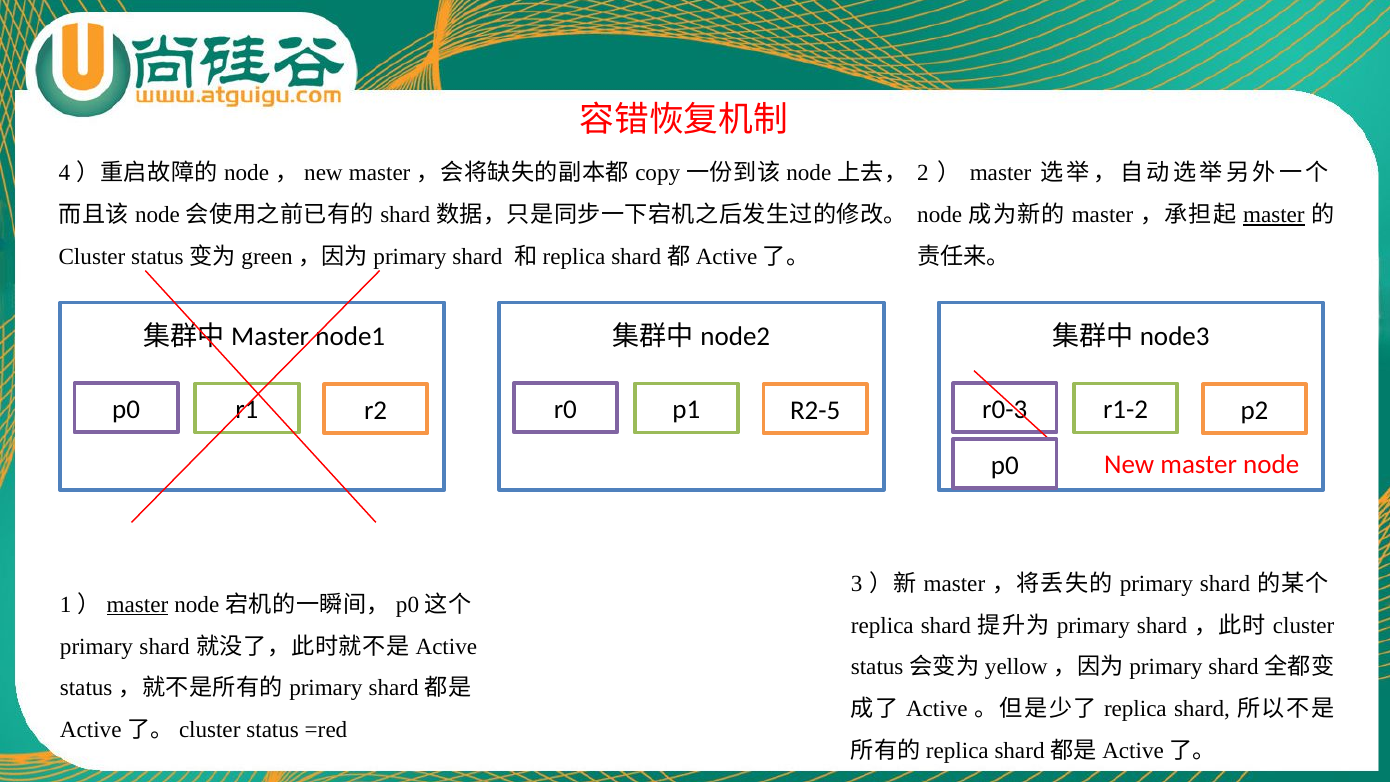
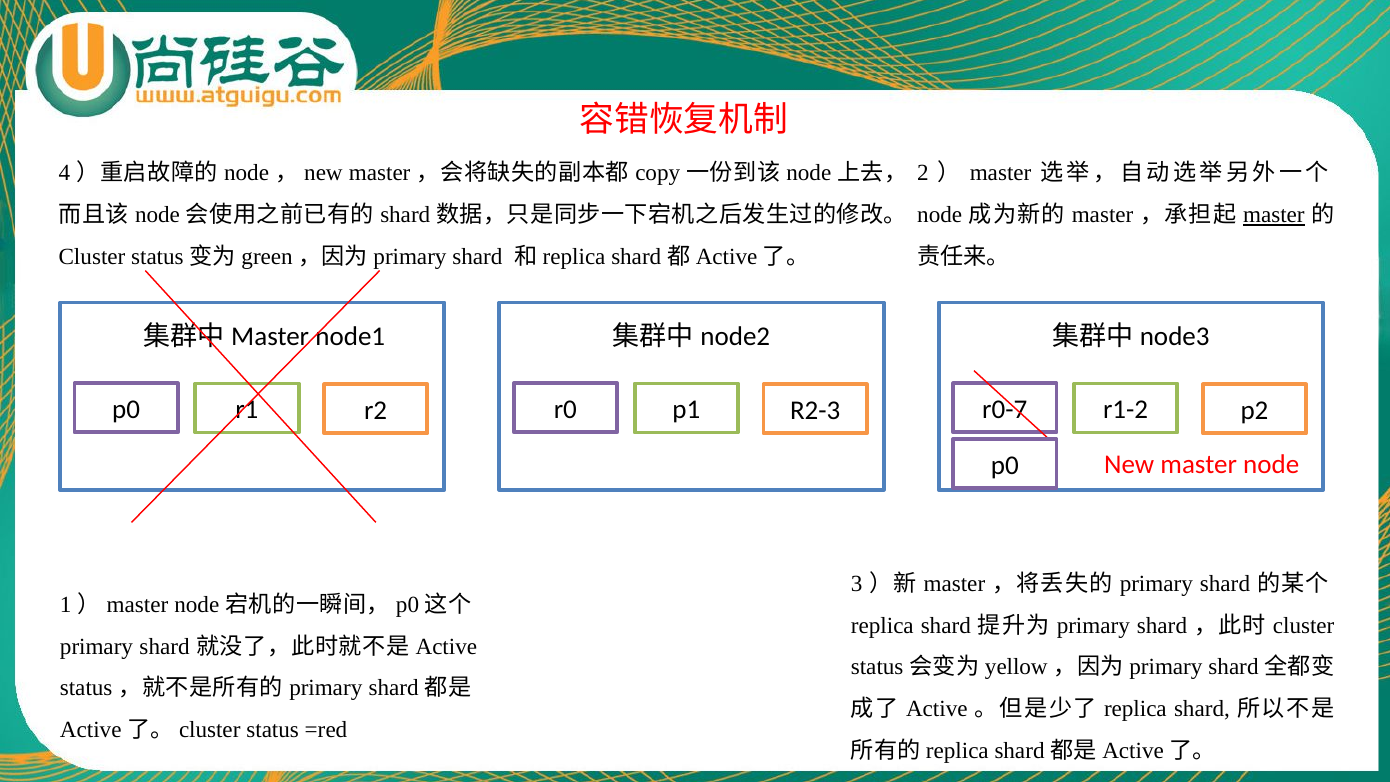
R2-5: R2-5 -> R2-3 (815, 411)
r0-3: r0-3 -> r0-7 (1005, 410)
master underline: present -> none (137, 605)
